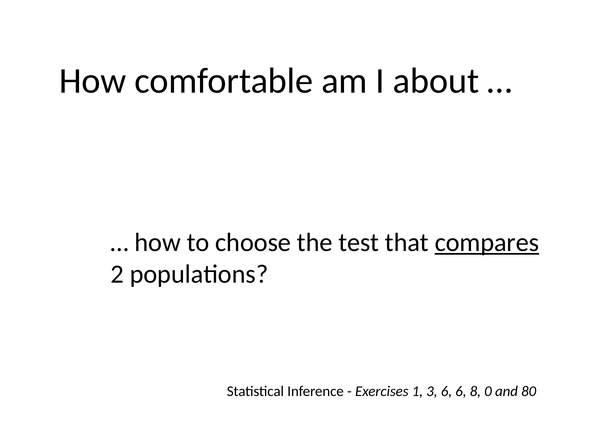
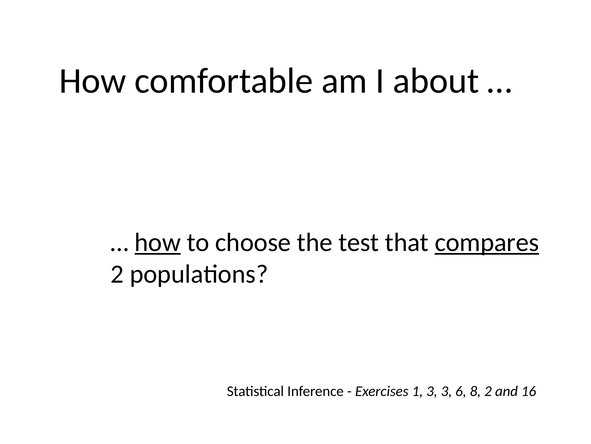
how underline: none -> present (158, 242)
3 6: 6 -> 3 (446, 391)
8 0: 0 -> 2 (488, 391)
80: 80 -> 16 (529, 391)
